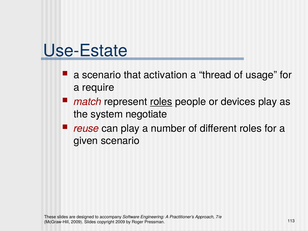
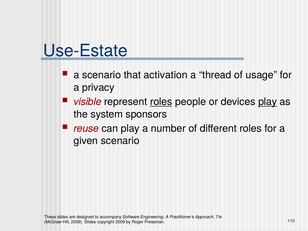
require: require -> privacy (98, 87)
match: match -> visible (88, 102)
play underline: none -> present (268, 102)
negotiate: negotiate -> sponsors (146, 114)
